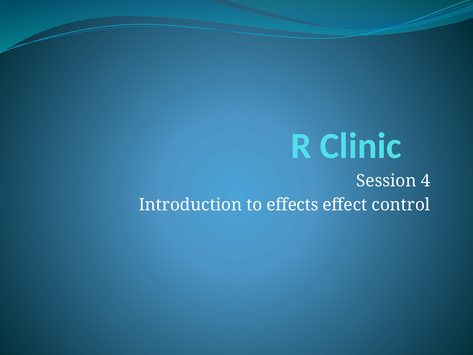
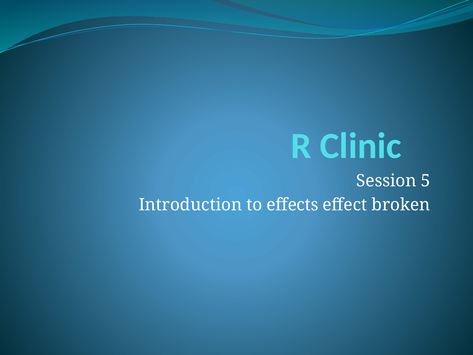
4: 4 -> 5 (426, 181)
control: control -> broken (401, 205)
